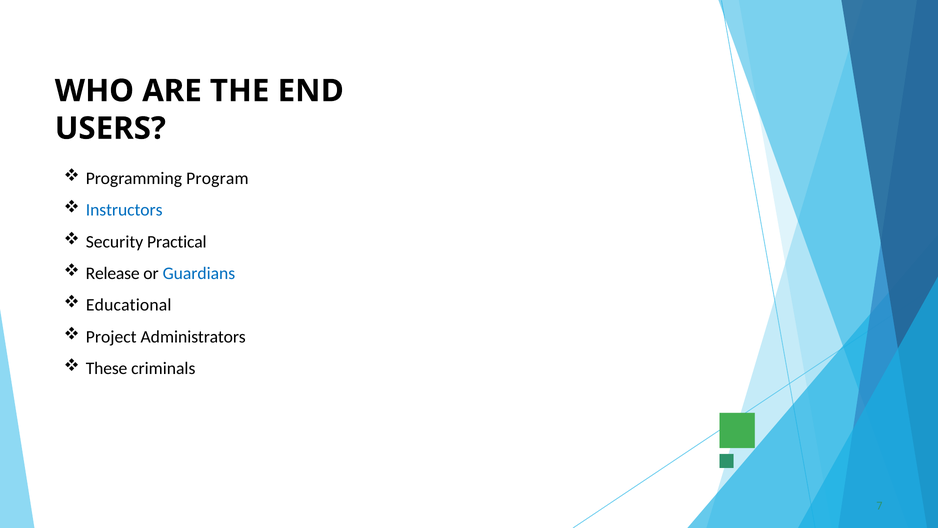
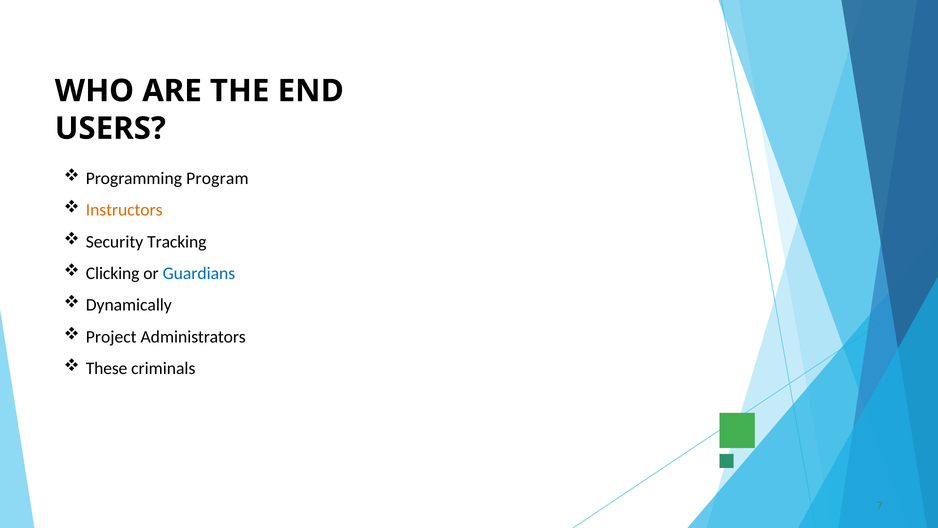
Instructors colour: blue -> orange (124, 210)
Practical: Practical -> Tracking (177, 242)
Release: Release -> Clicking (113, 273)
Educational: Educational -> Dynamically (129, 305)
